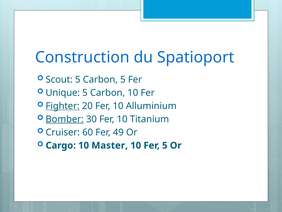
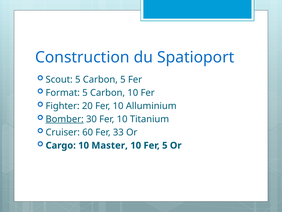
Unique: Unique -> Format (63, 93)
Fighter underline: present -> none (63, 106)
49: 49 -> 33 (118, 132)
